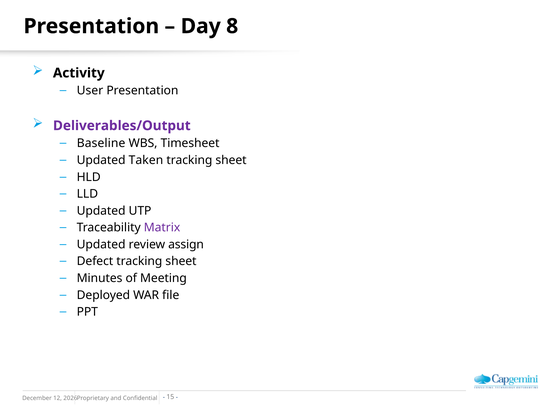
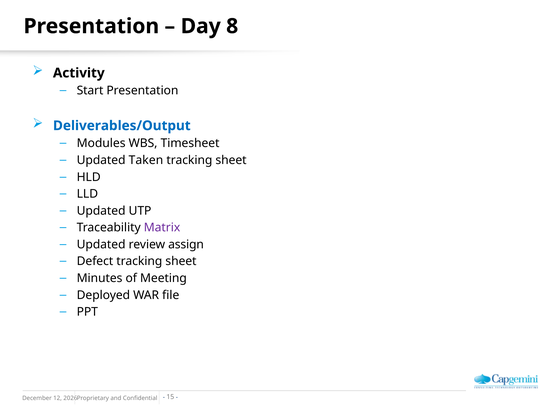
User: User -> Start (90, 91)
Deliverables/Output colour: purple -> blue (122, 126)
Baseline: Baseline -> Modules (101, 143)
